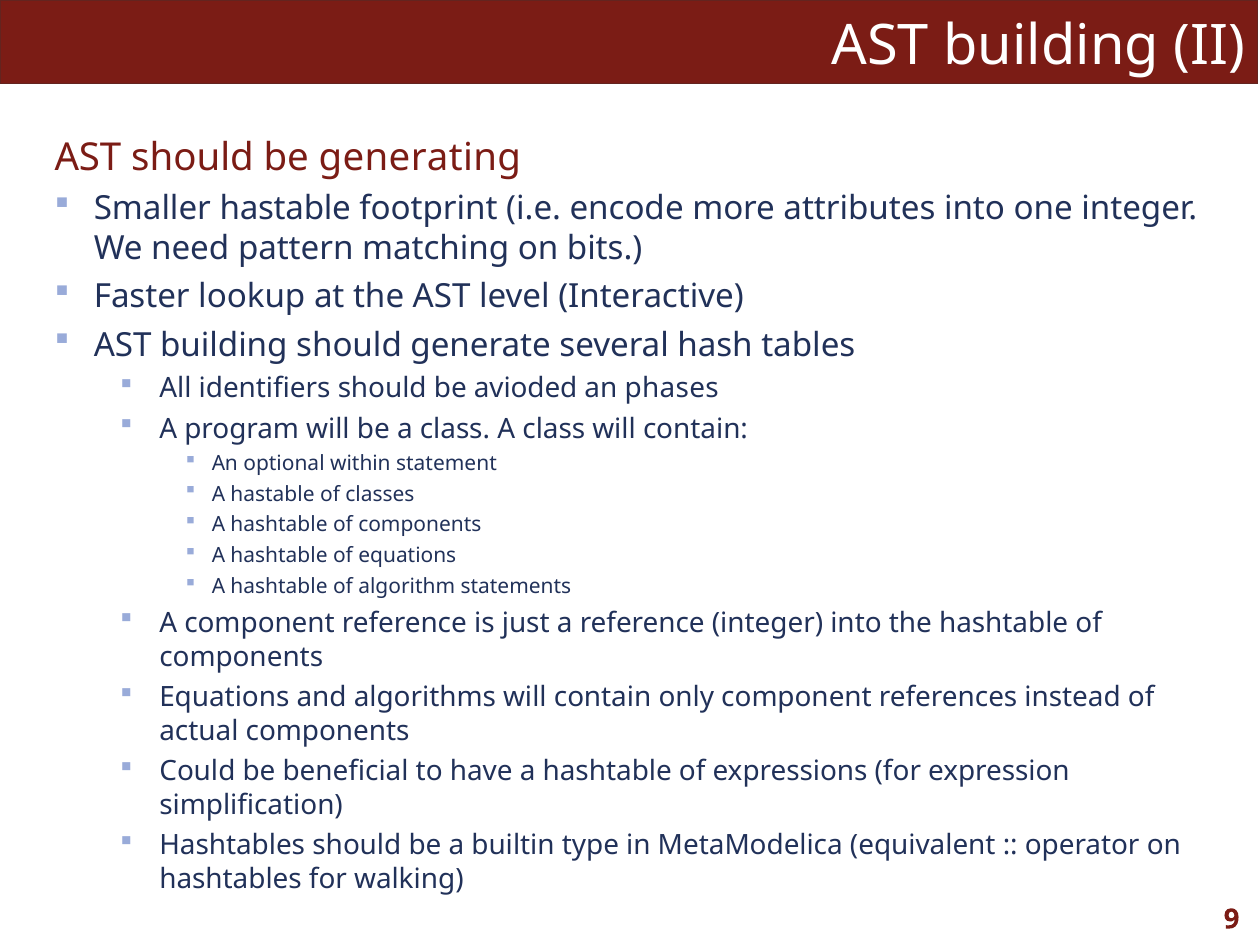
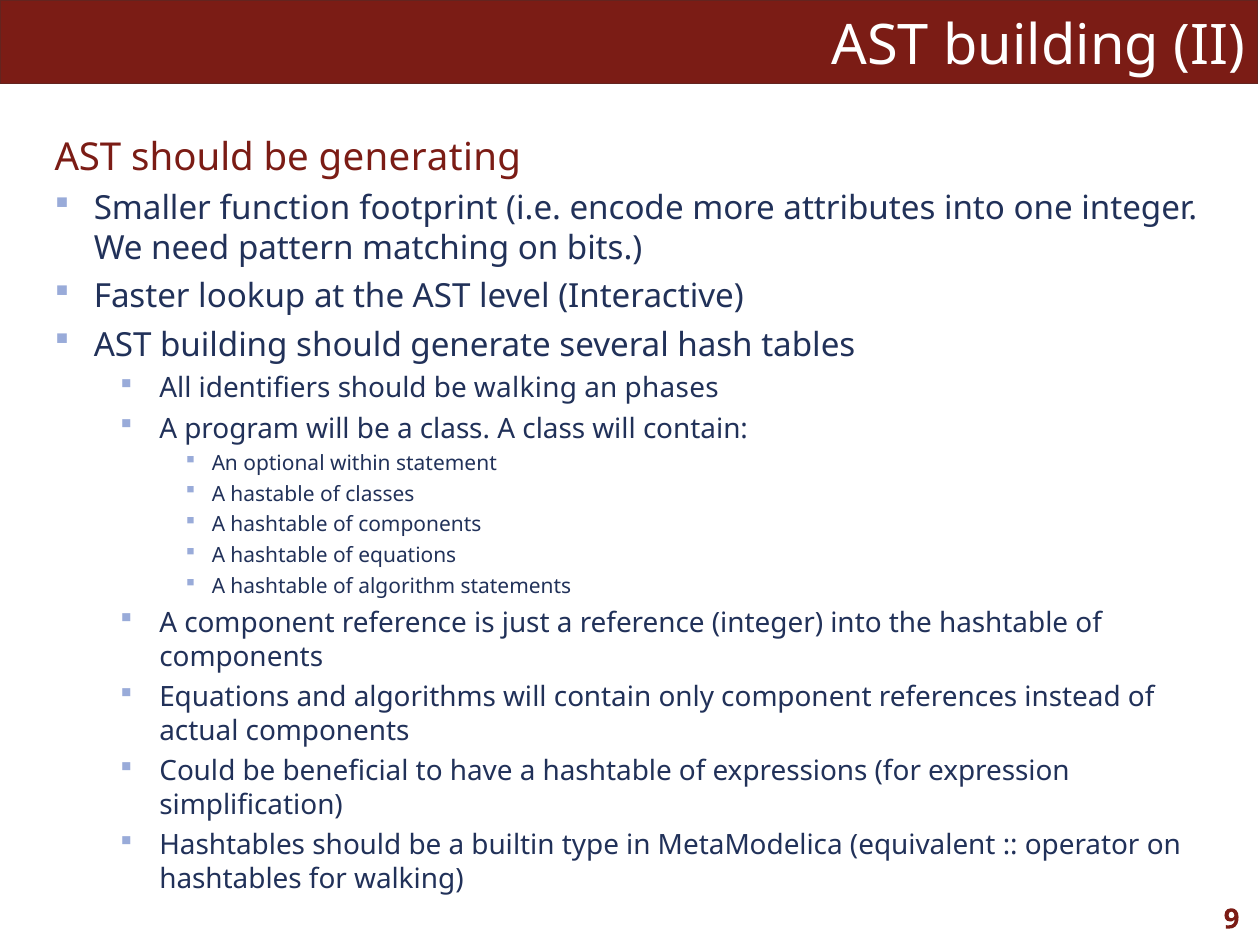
Smaller hastable: hastable -> function (285, 209)
be avioded: avioded -> walking (525, 388)
